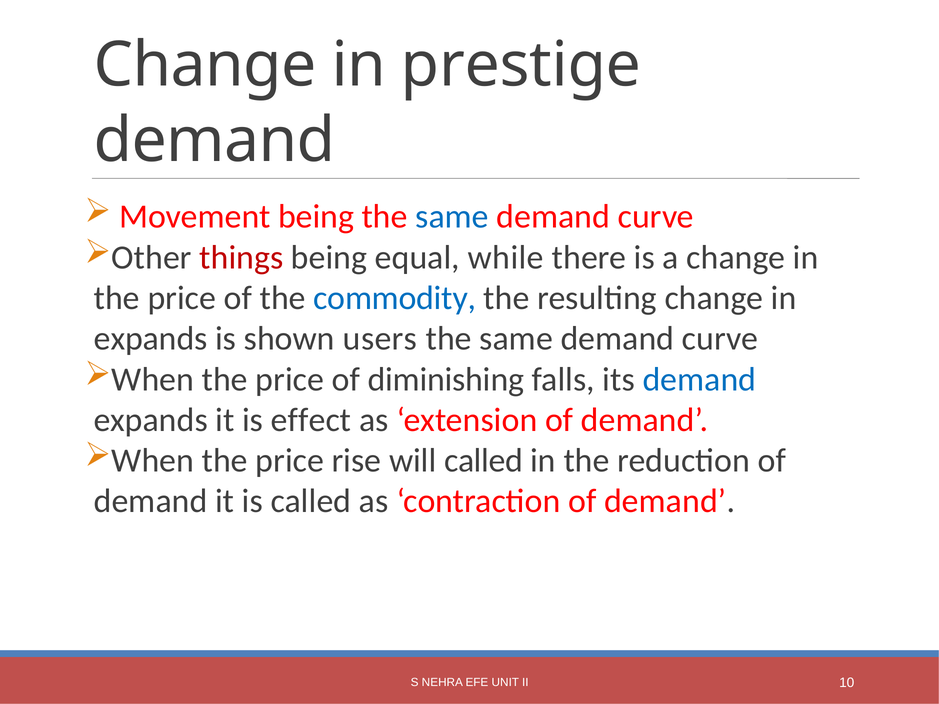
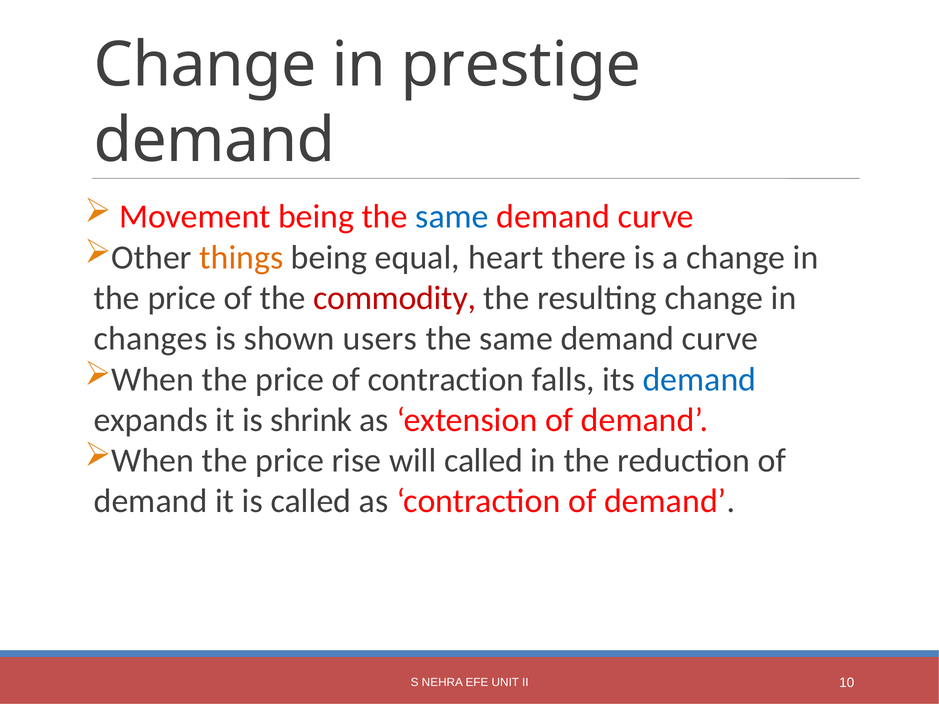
things colour: red -> orange (241, 257)
while: while -> heart (506, 257)
commodity colour: blue -> red (395, 298)
expands: expands -> changes (151, 339)
of diminishing: diminishing -> contraction (446, 379)
effect: effect -> shrink (311, 420)
